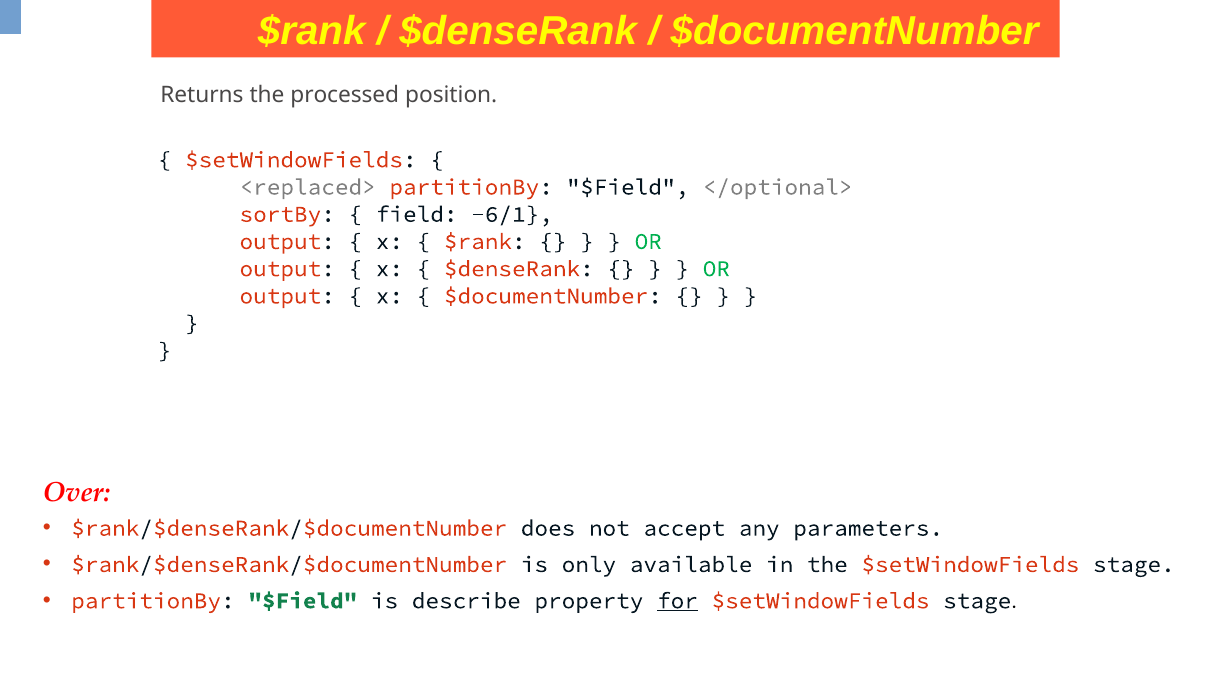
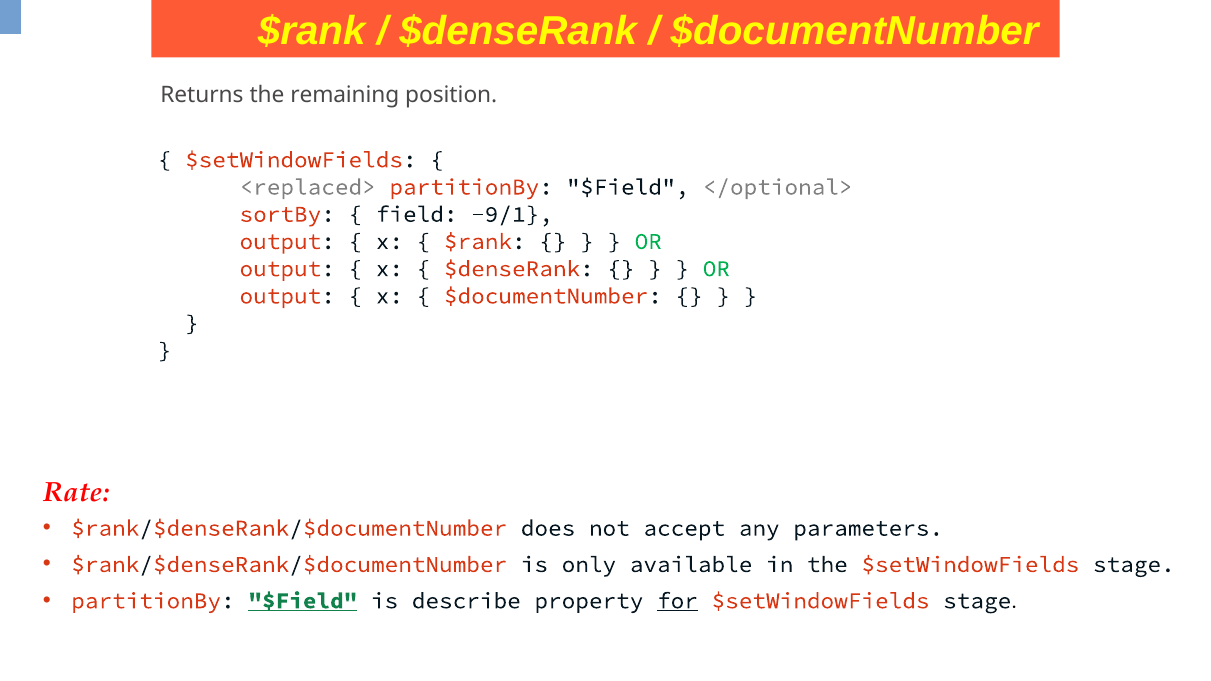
processed: processed -> remaining (345, 95)
-6/1: -6/1 -> -9/1 (512, 214)
Over: Over -> Rate (76, 492)
$Field underline: none -> present (303, 601)
